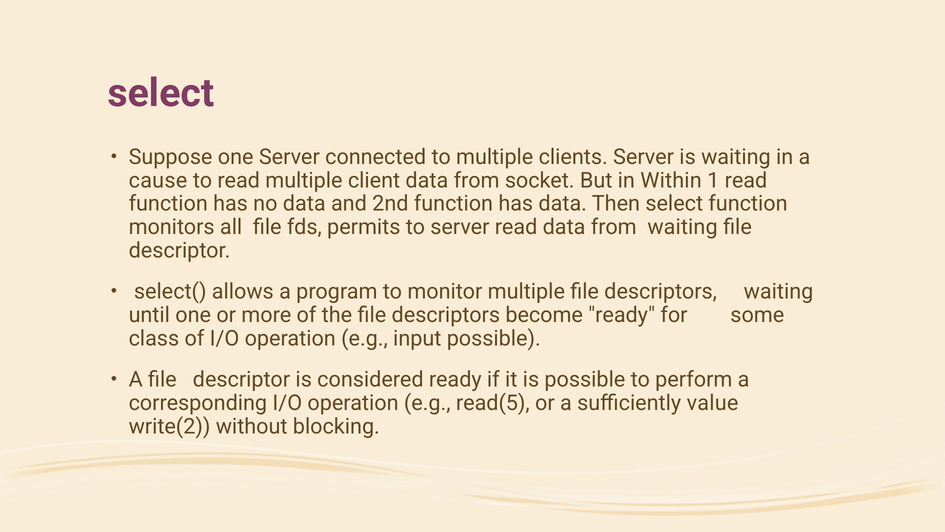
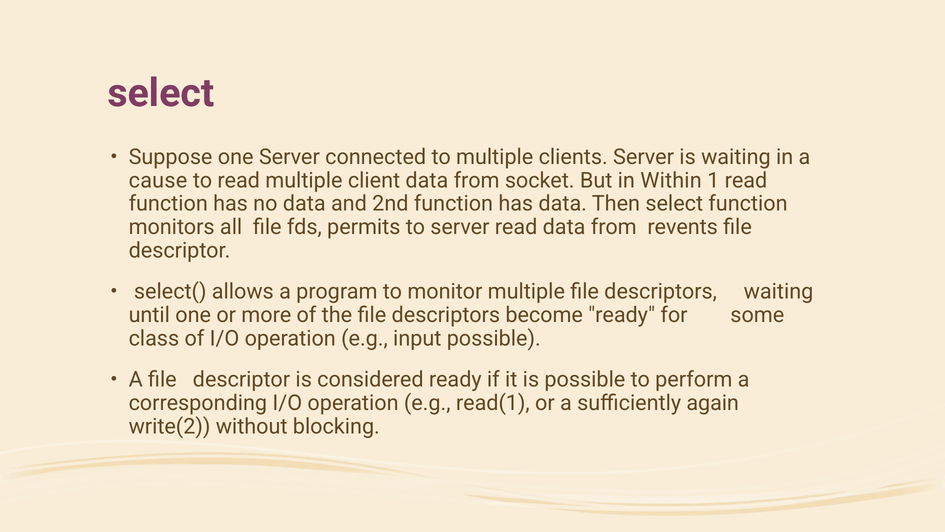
from waiting: waiting -> revents (683, 227)
read(5: read(5 -> read(1 (493, 403)
value: value -> again (713, 403)
